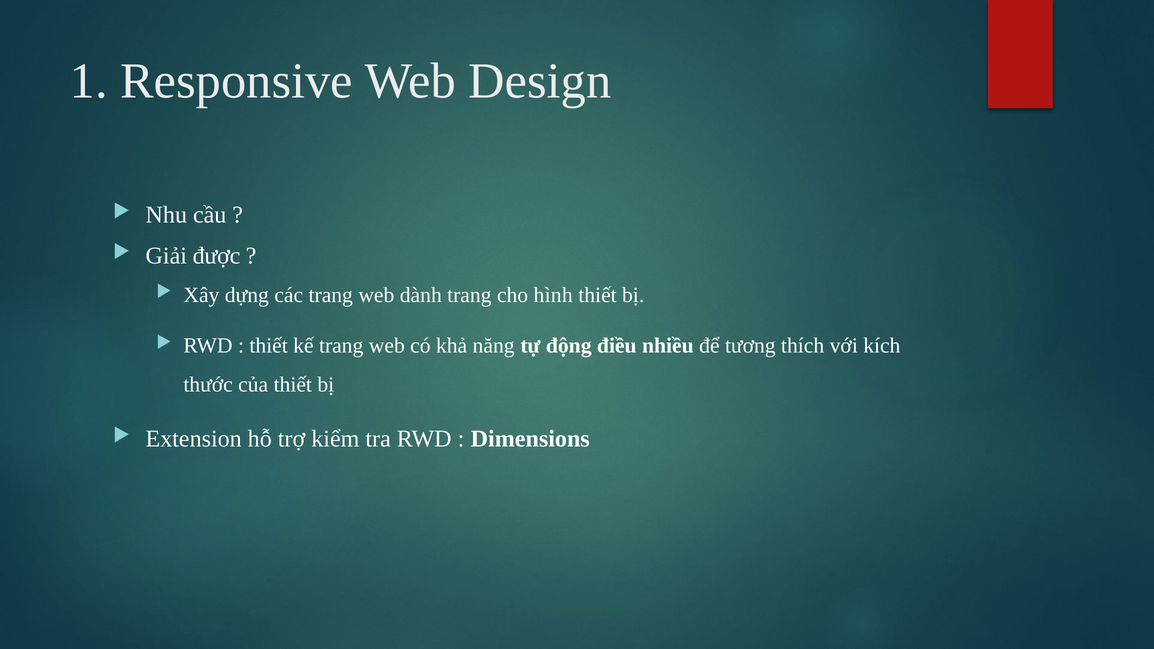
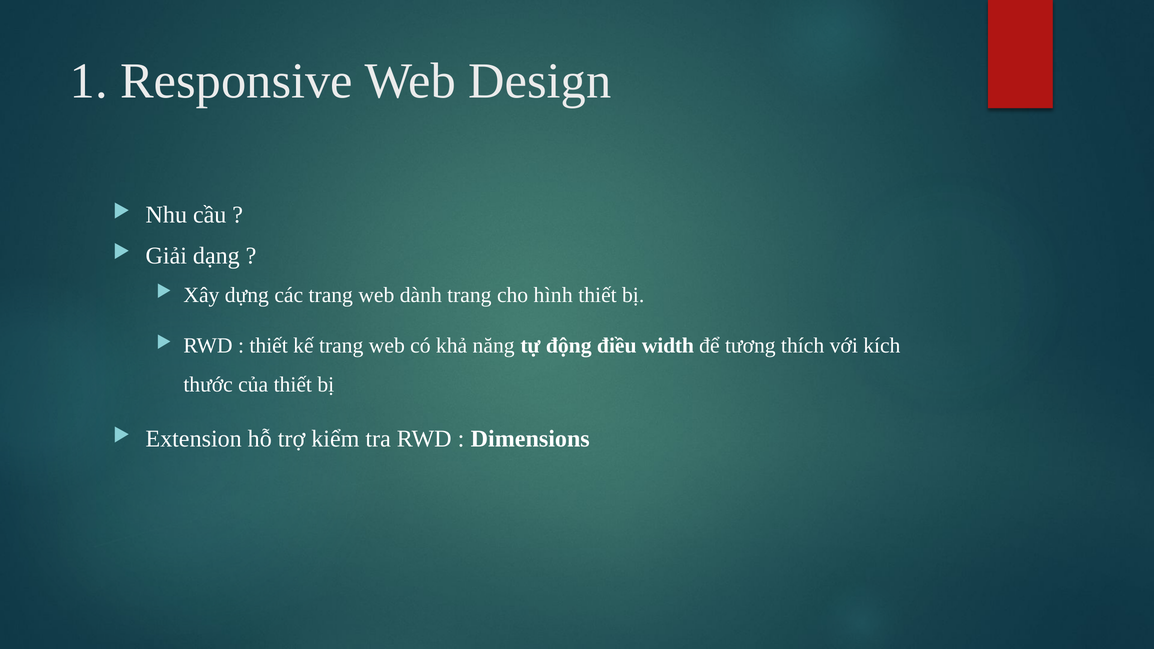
được: được -> dạng (216, 256)
nhiều: nhiều -> width (668, 346)
